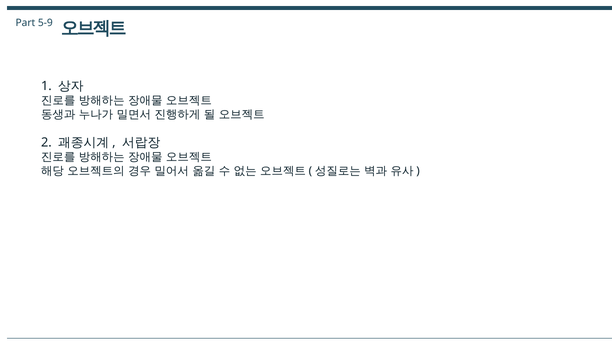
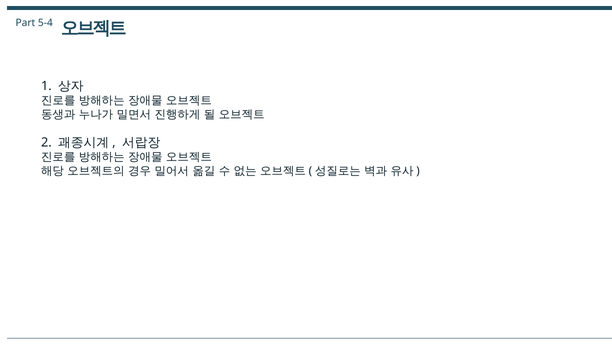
5-9: 5-9 -> 5-4 (45, 23)
